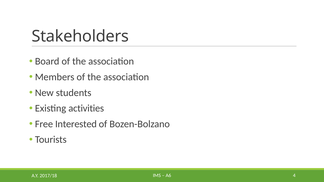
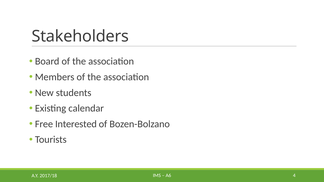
activities: activities -> calendar (86, 108)
